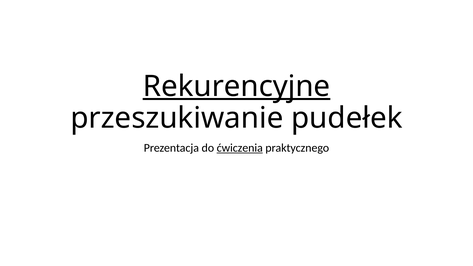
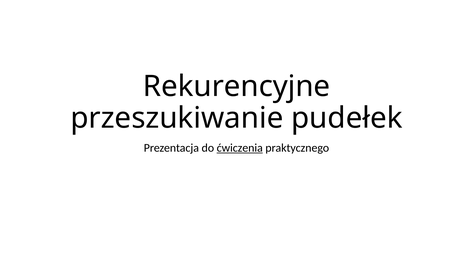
Rekurencyjne underline: present -> none (237, 86)
